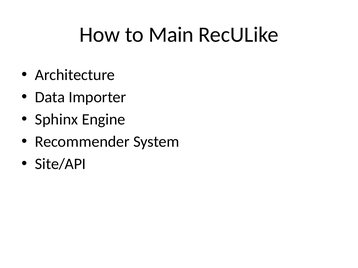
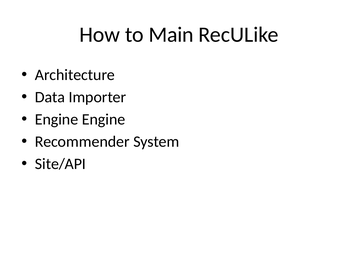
Sphinx: Sphinx -> Engine (57, 120)
